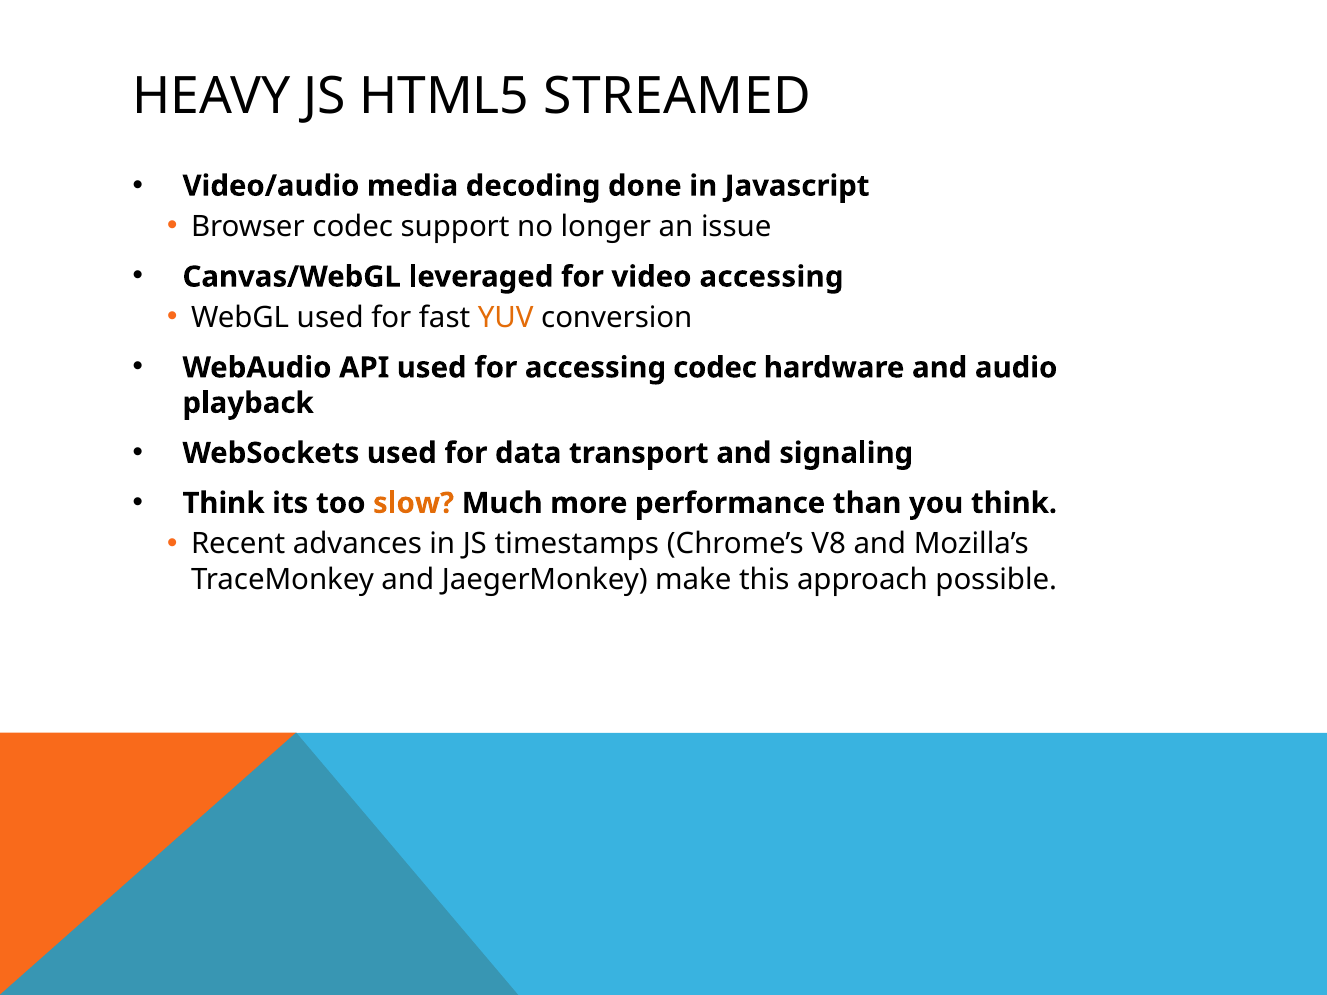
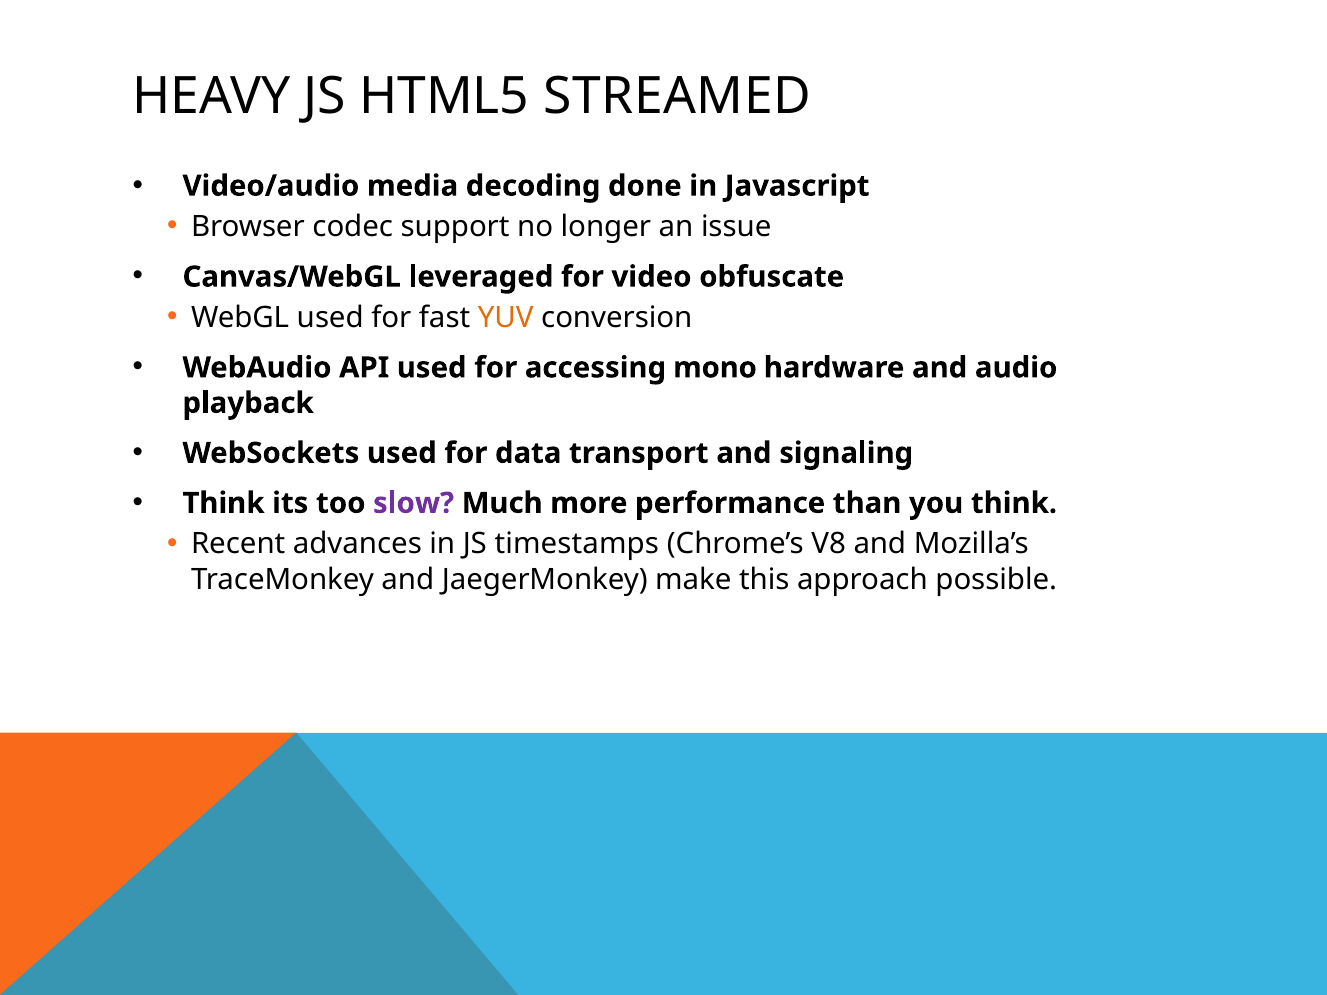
video accessing: accessing -> obfuscate (772, 277)
accessing codec: codec -> mono (715, 368)
slow colour: orange -> purple (414, 503)
